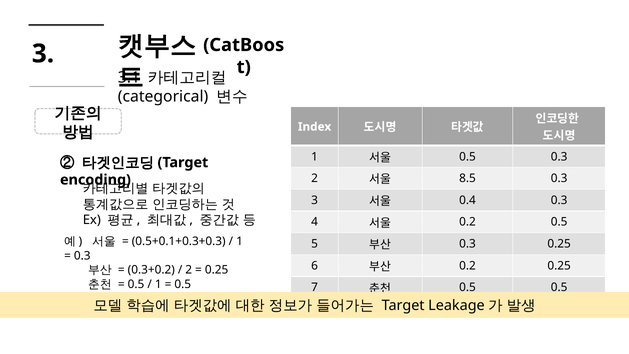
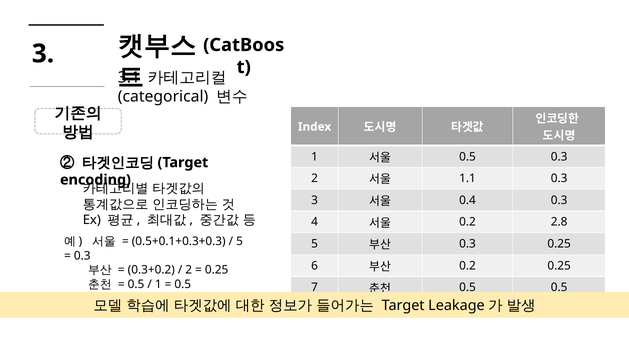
8.5: 8.5 -> 1.1 (468, 178)
0.2 0.5: 0.5 -> 2.8 (559, 222)
1: 1 -> 5 (240, 241)
